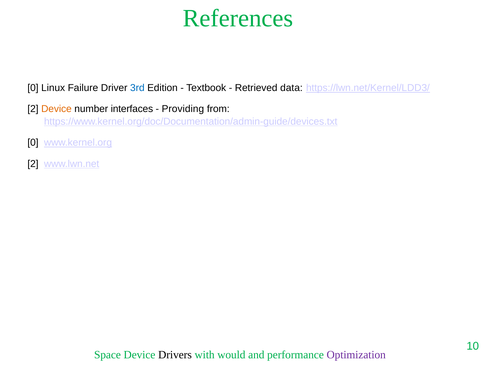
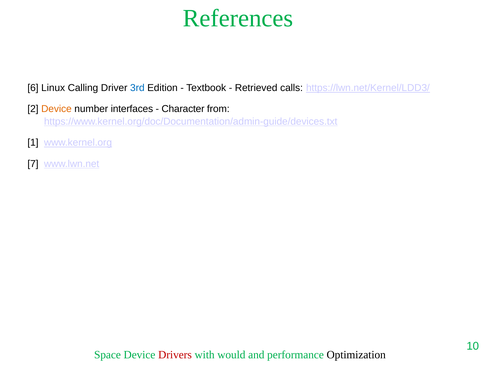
0: 0 -> 6 (33, 88)
Failure: Failure -> Calling (83, 88)
data: data -> calls (292, 88)
Providing: Providing -> Character (183, 109)
0: 0 -> 1 (33, 143)
2: 2 -> 7 (33, 164)
Drivers colour: black -> red (175, 355)
Optimization colour: purple -> black (356, 355)
